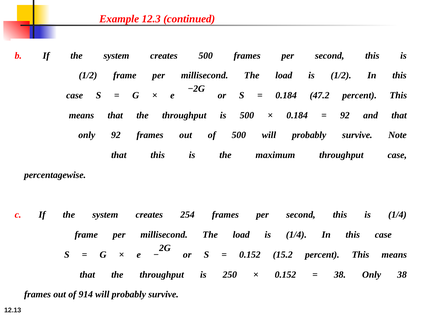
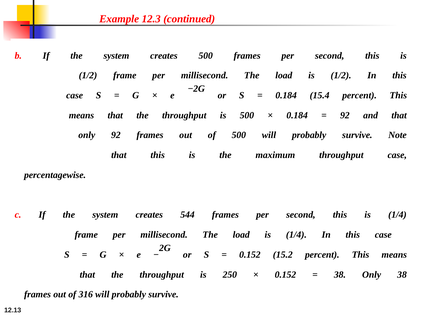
47.2: 47.2 -> 15.4 (320, 96)
254: 254 -> 544 (187, 215)
914: 914 -> 316 (86, 295)
